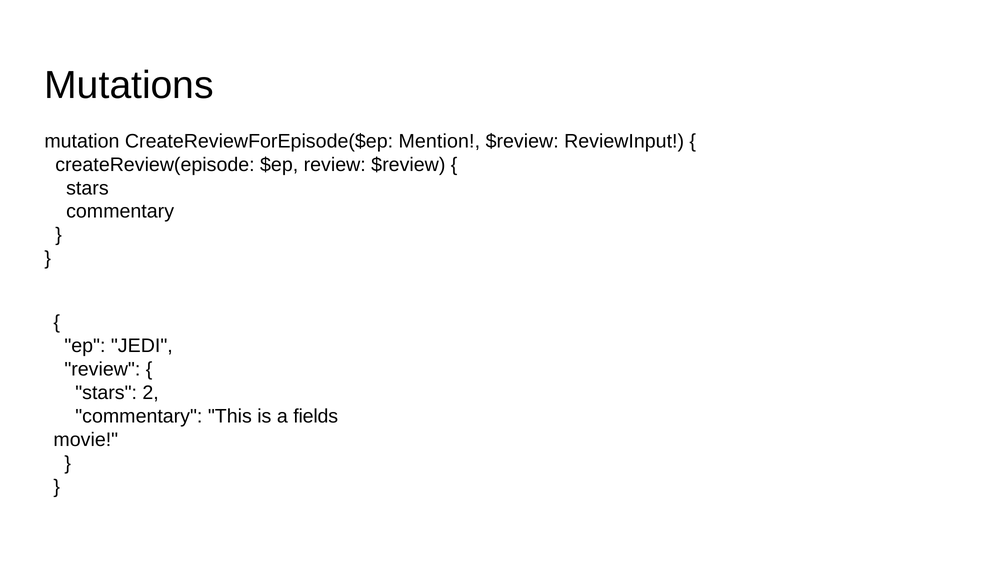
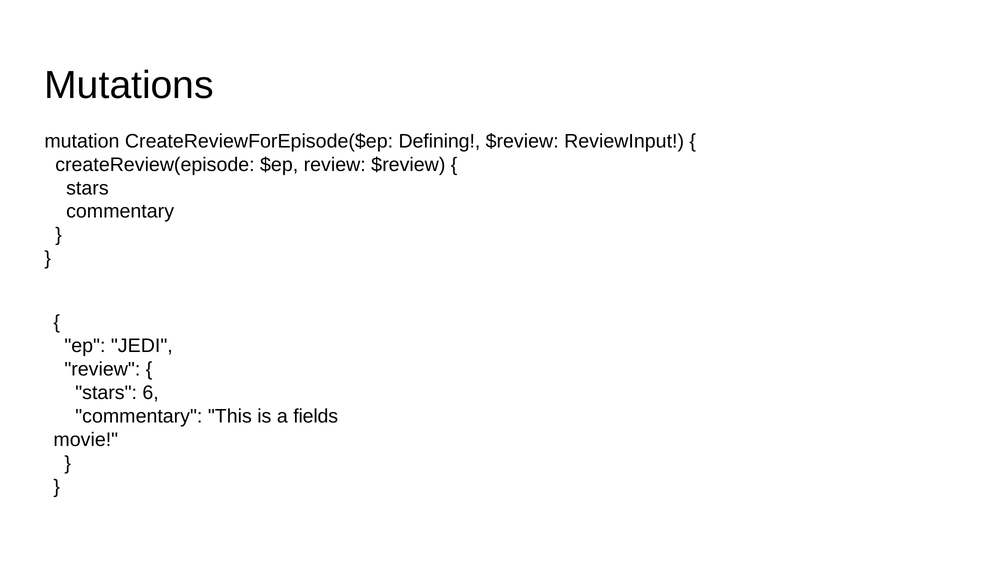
Mention: Mention -> Defining (439, 141)
2: 2 -> 6 (151, 393)
